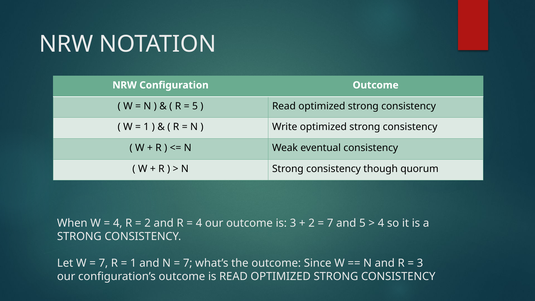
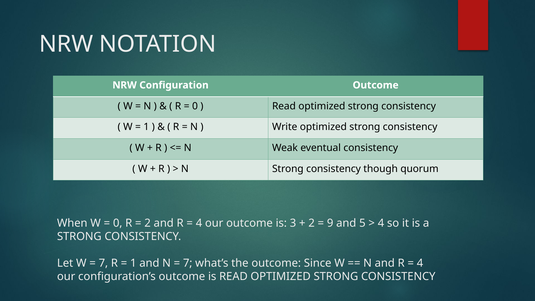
5: 5 -> 0 (195, 106)
4: 4 -> 0 (118, 223)
7: 7 -> 9 (330, 223)
3: 3 -> 4 (420, 263)
